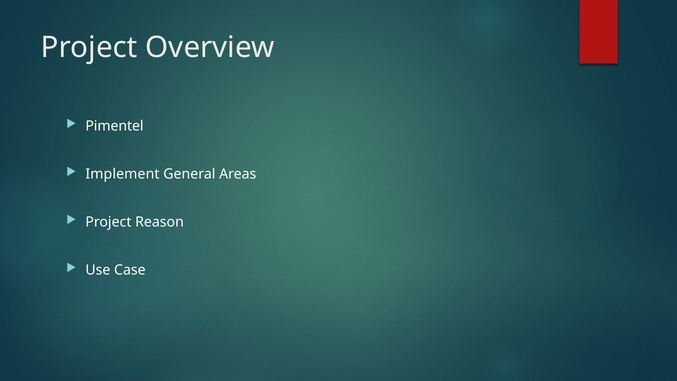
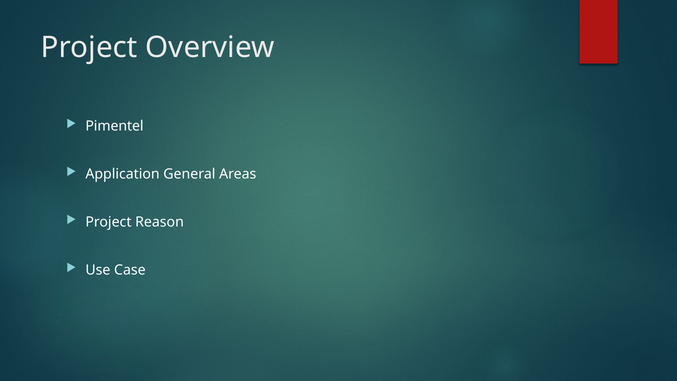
Implement: Implement -> Application (123, 174)
